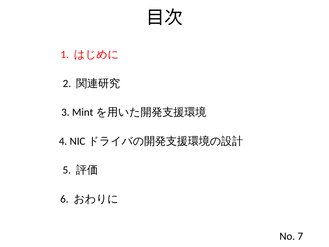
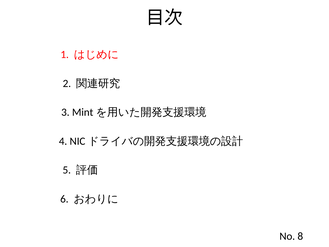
7: 7 -> 8 (300, 236)
